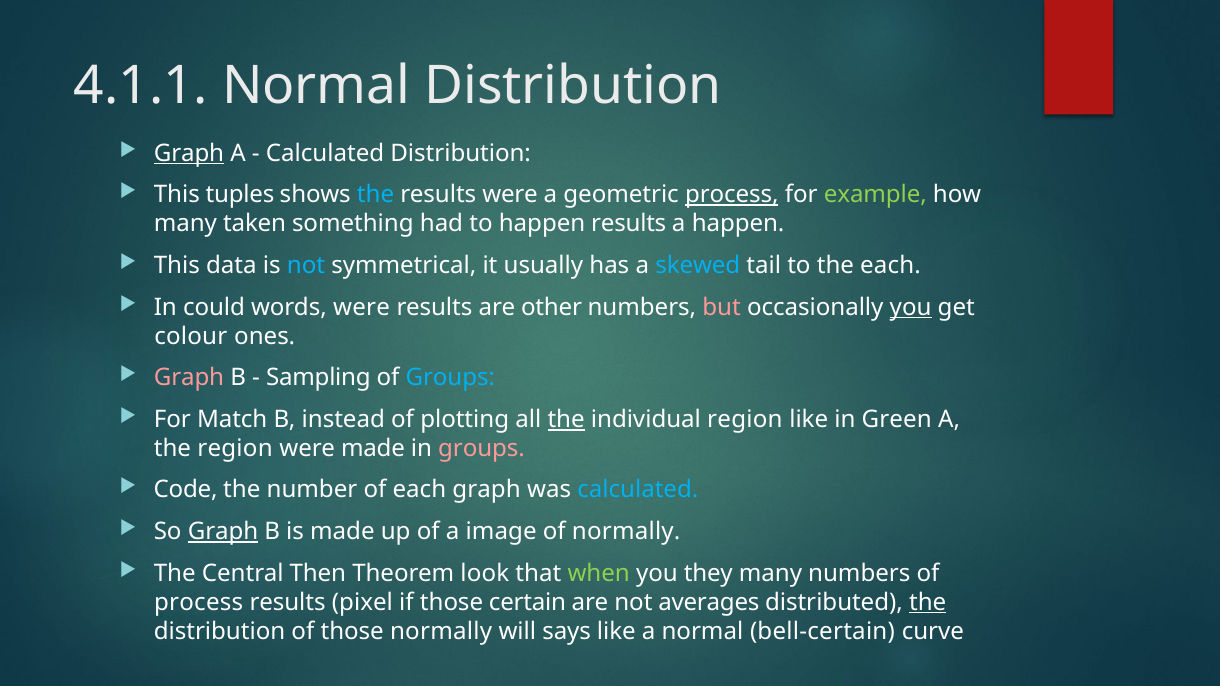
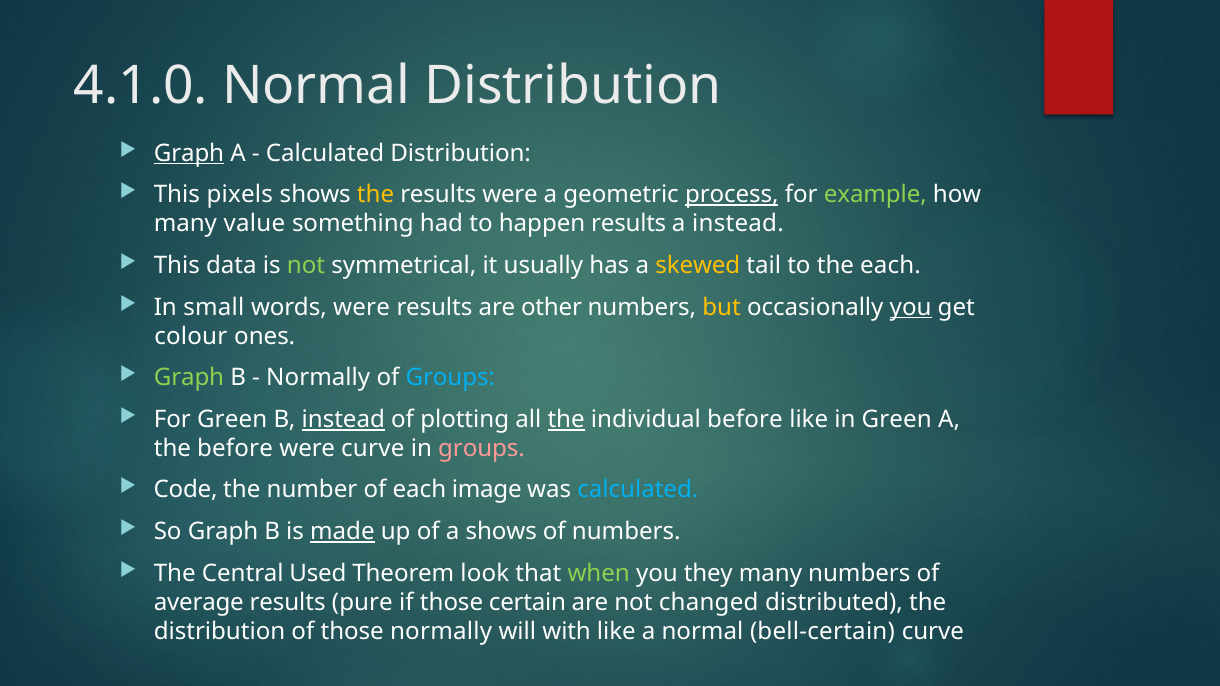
4.1.1: 4.1.1 -> 4.1.0 (141, 86)
tuples: tuples -> pixels (240, 195)
the colour: light blue -> yellow (376, 195)
taken: taken -> value (254, 224)
a happen: happen -> instead (738, 224)
not colour: light blue -> light green (306, 266)
skewed colour: light blue -> yellow (698, 266)
could: could -> small (214, 307)
but colour: pink -> yellow (722, 307)
Graph colour: pink -> light green (189, 378)
Sampling: Sampling -> Normally (318, 378)
For Match: Match -> Green (232, 420)
instead underline: none -> present (343, 420)
individual region: region -> before (745, 420)
the region: region -> before (235, 449)
were made: made -> curve (373, 449)
each graph: graph -> image (487, 490)
Graph underline: present -> none (223, 532)
made underline: none -> present (342, 532)
a image: image -> shows (501, 532)
of normally: normally -> numbers (626, 532)
Then: Then -> Used (318, 574)
process: process -> average (199, 603)
pixel: pixel -> pure (362, 603)
averages: averages -> changed (709, 603)
the underline: present -> none (928, 603)
says: says -> with (567, 631)
